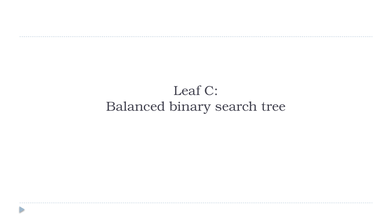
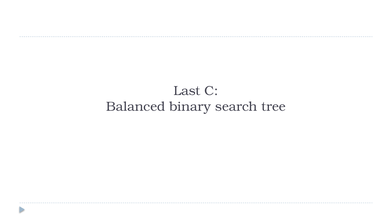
Leaf: Leaf -> Last (187, 91)
